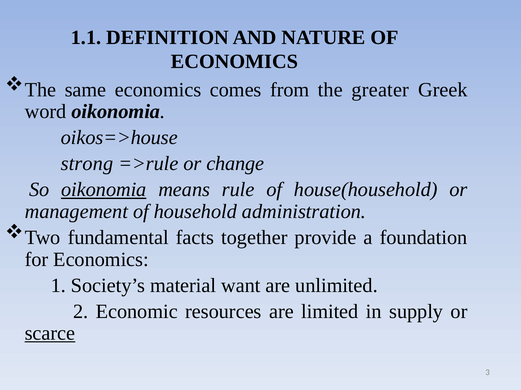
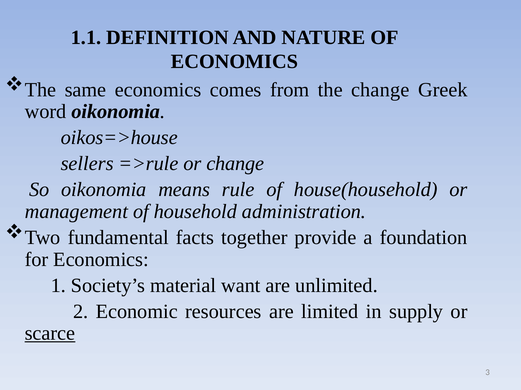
the greater: greater -> change (380, 90)
strong: strong -> sellers (87, 164)
oikonomia underline: present -> none (104, 190)
